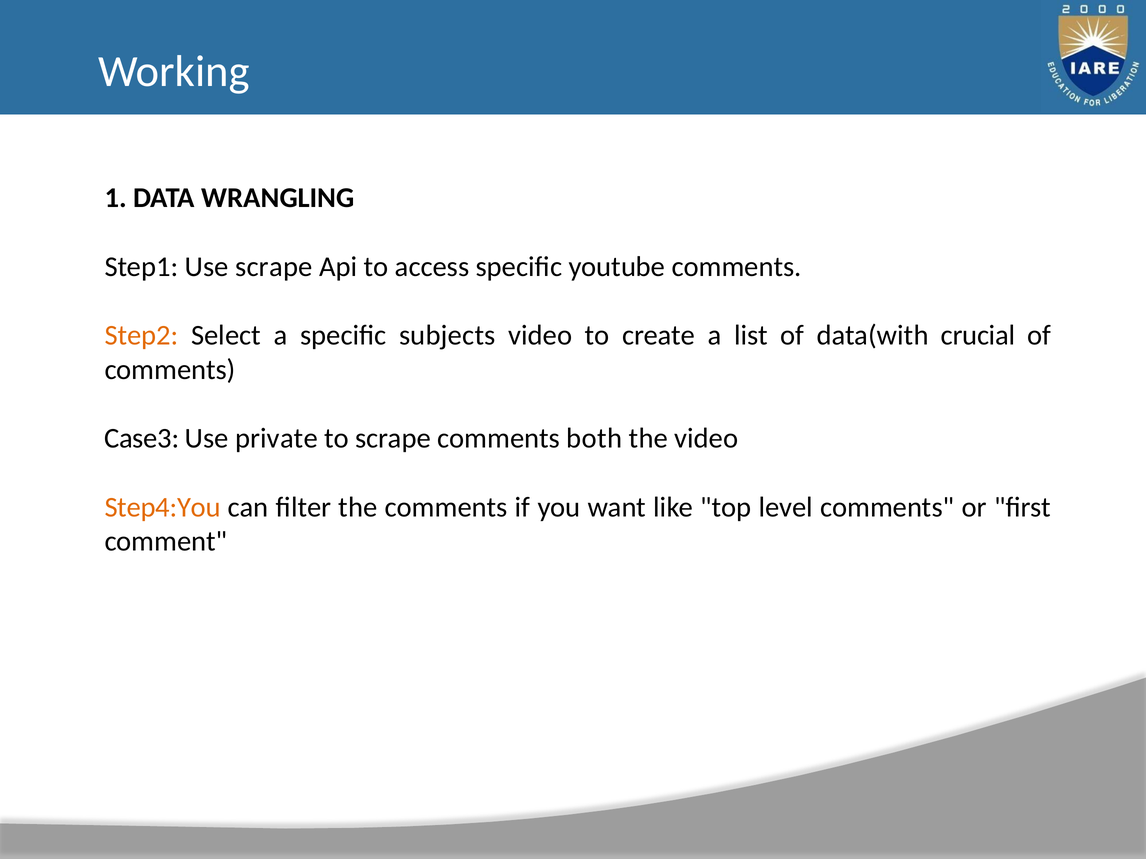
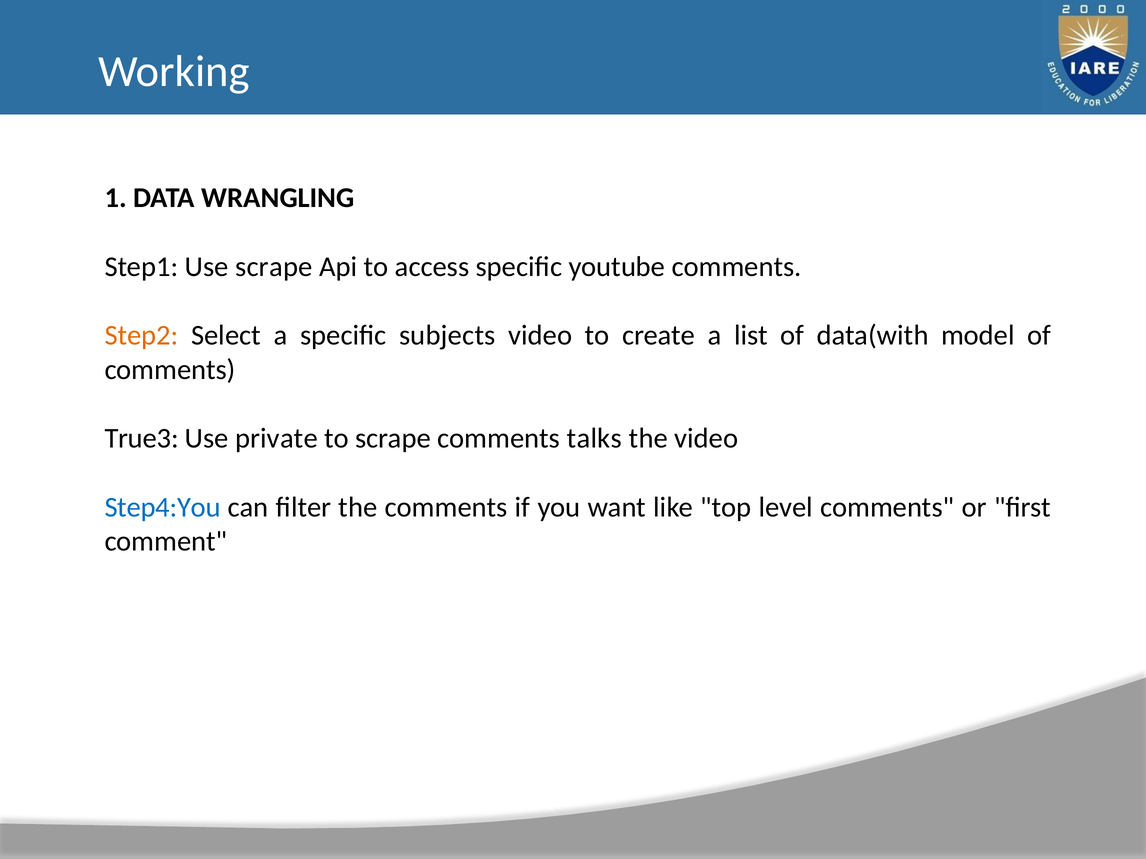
crucial: crucial -> model (978, 336)
Case3: Case3 -> True3 (142, 439)
both: both -> talks (594, 439)
Step4:You colour: orange -> blue (163, 507)
